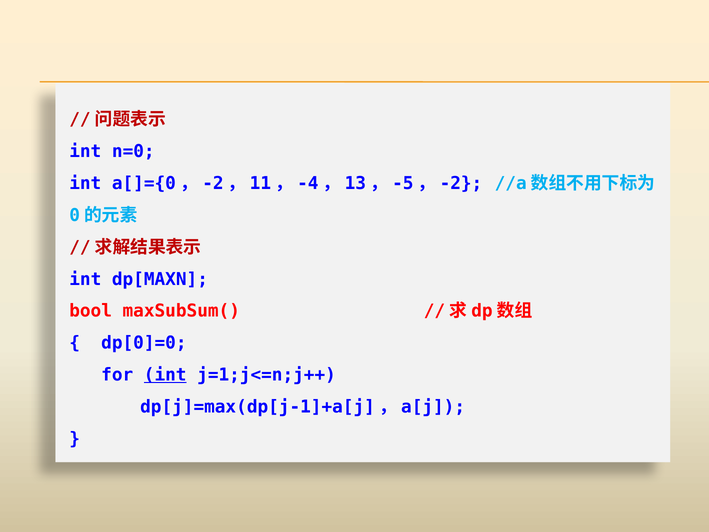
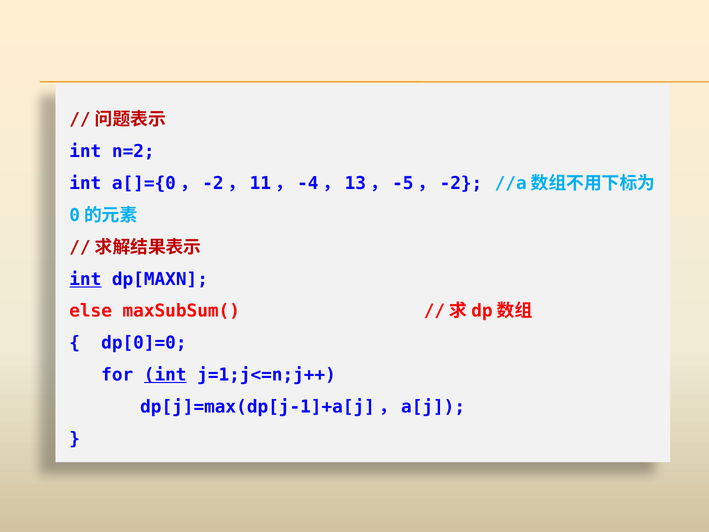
n=0: n=0 -> n=2 (133, 151)
int underline: none -> present (85, 279)
bool: bool -> else (91, 311)
